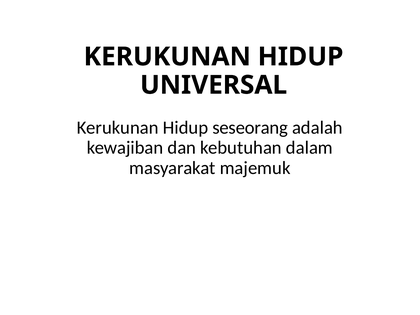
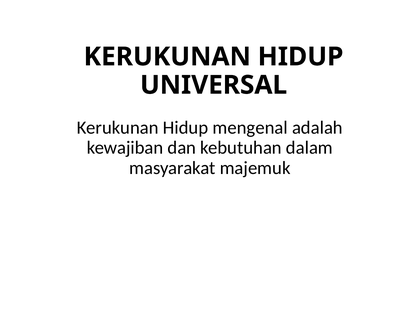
seseorang: seseorang -> mengenal (250, 128)
